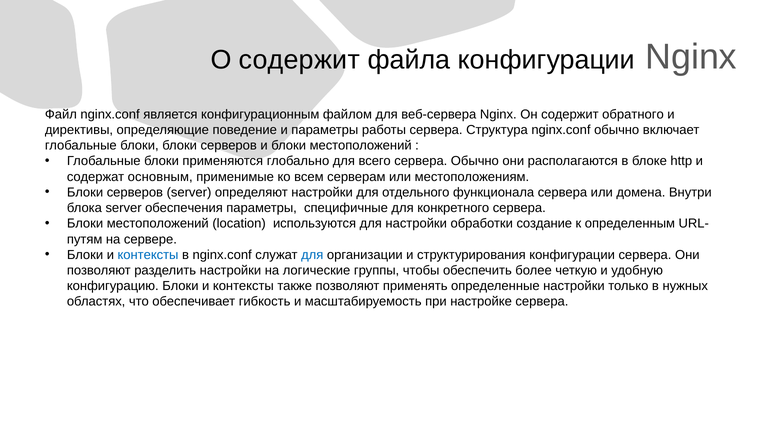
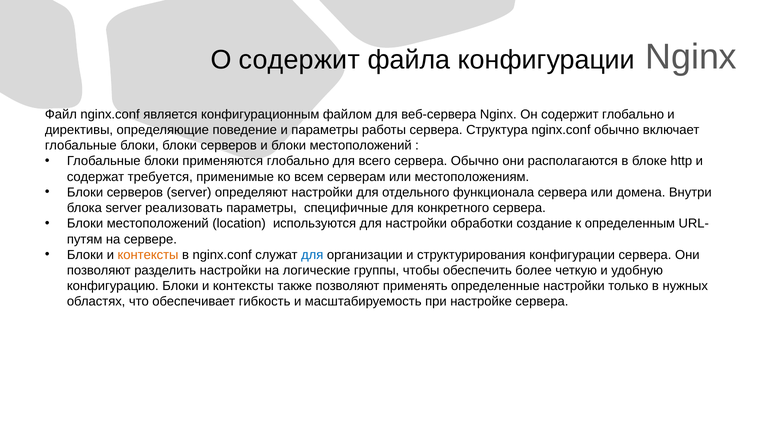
содержит обратного: обратного -> глобально (633, 114)
основным: основным -> требуется (160, 177)
обеспечения: обеспечения -> реализовать (184, 208)
контексты colour: blue -> orange (148, 255)
